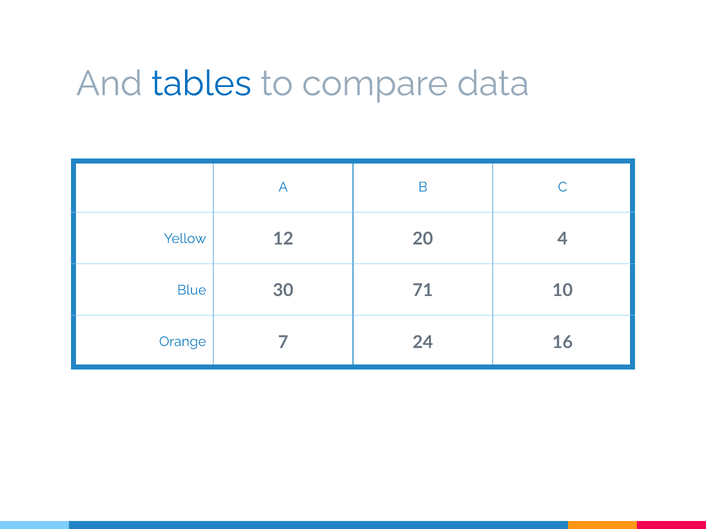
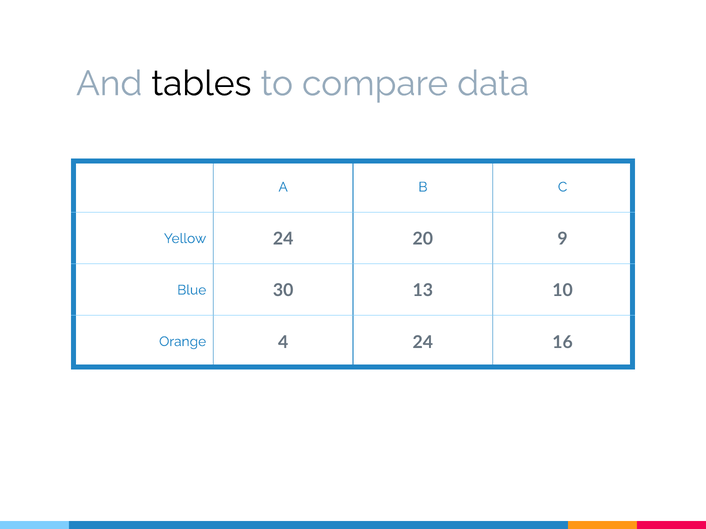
tables colour: blue -> black (201, 84)
Yellow 12: 12 -> 24 (283, 239)
4: 4 -> 9 (563, 239)
71: 71 -> 13 (423, 291)
7: 7 -> 4 (283, 343)
